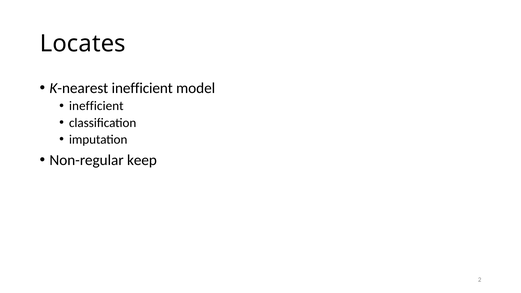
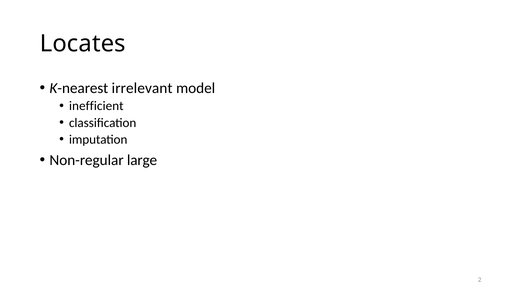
K-nearest inefficient: inefficient -> irrelevant (142, 88)
keep: keep -> large (142, 160)
